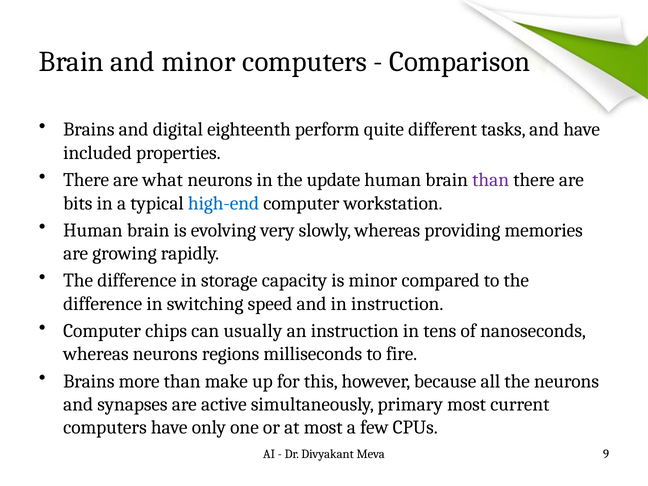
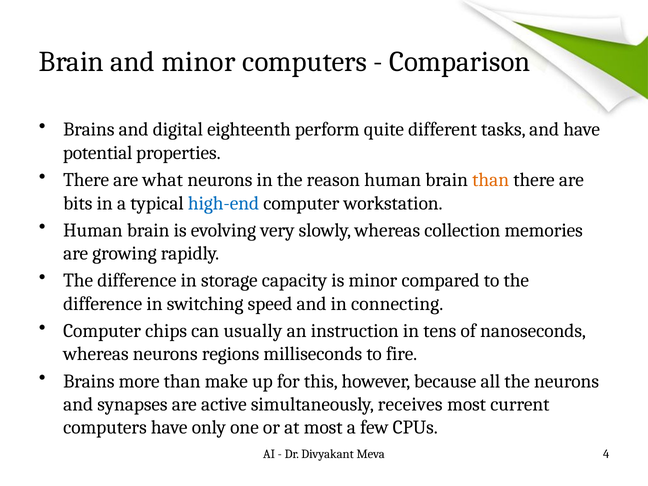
included: included -> potential (98, 153)
update: update -> reason (333, 180)
than colour: purple -> orange (491, 180)
providing: providing -> collection (462, 230)
in instruction: instruction -> connecting (397, 304)
primary: primary -> receives (410, 404)
9: 9 -> 4 (606, 454)
